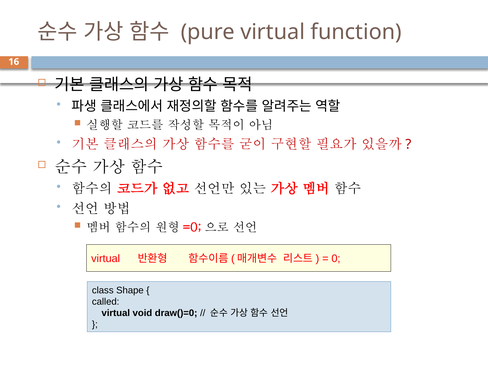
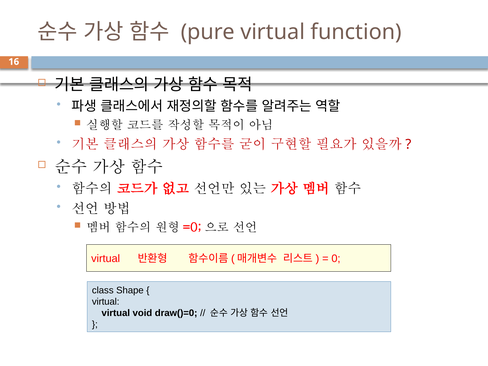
called: called -> virtual (106, 302)
